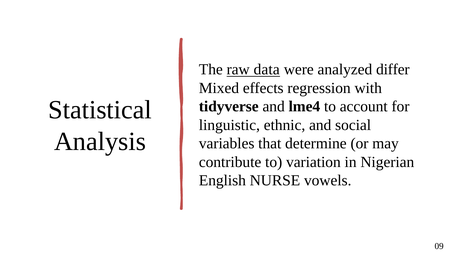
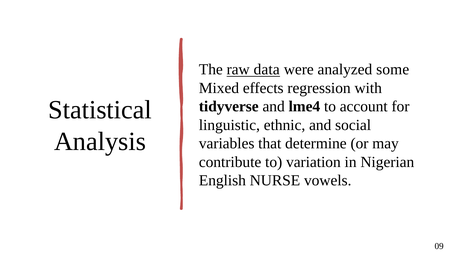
differ: differ -> some (393, 69)
